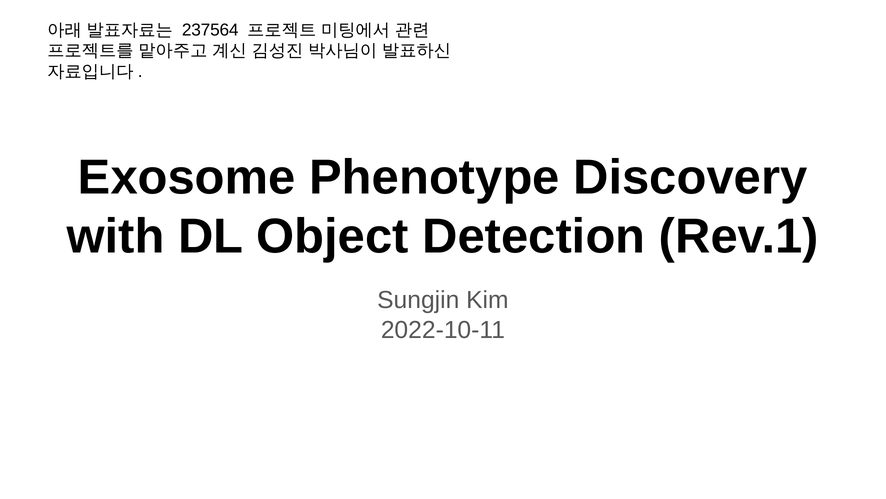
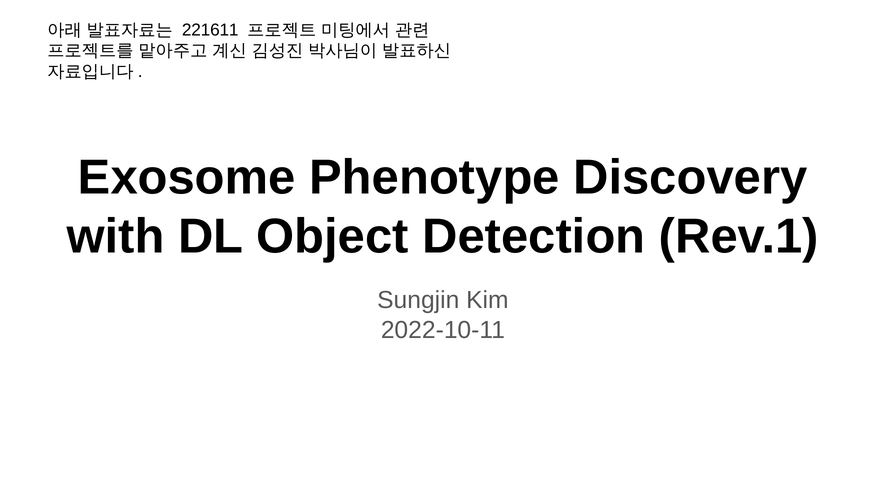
237564: 237564 -> 221611 (210, 30)
